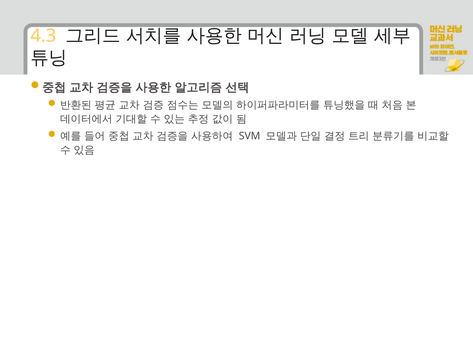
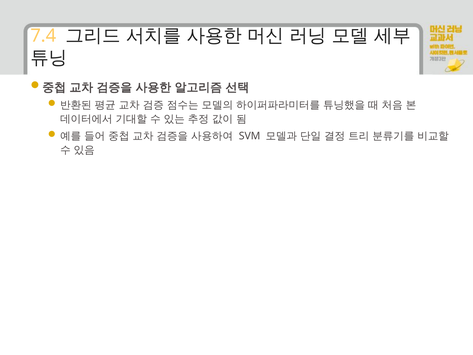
4.3: 4.3 -> 7.4 (43, 36)
